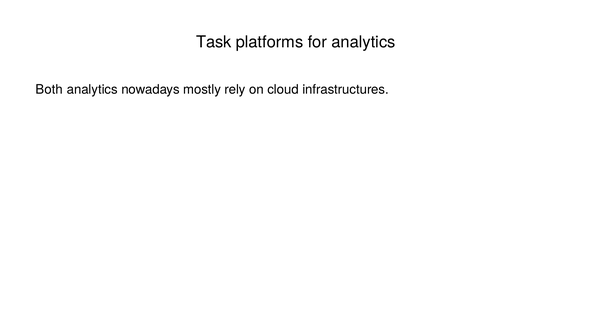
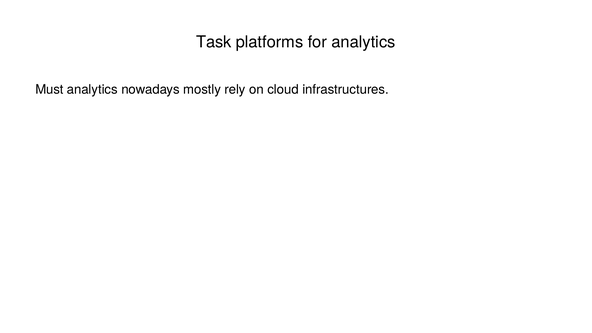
Both: Both -> Must (49, 89)
